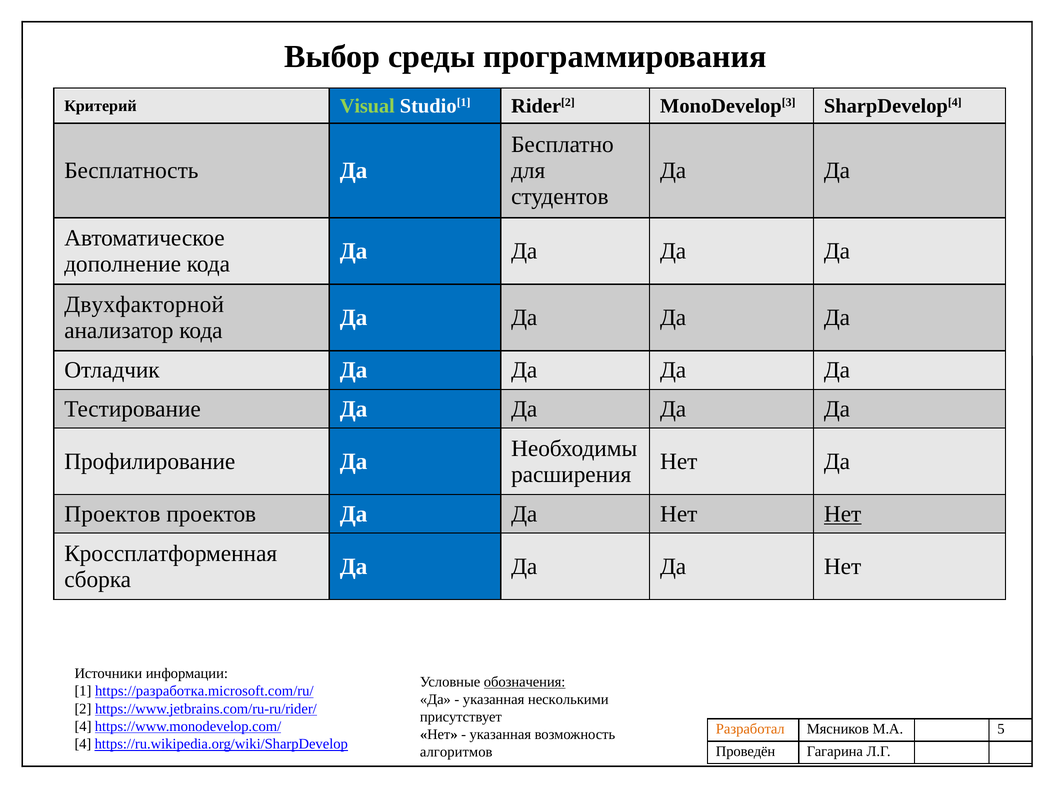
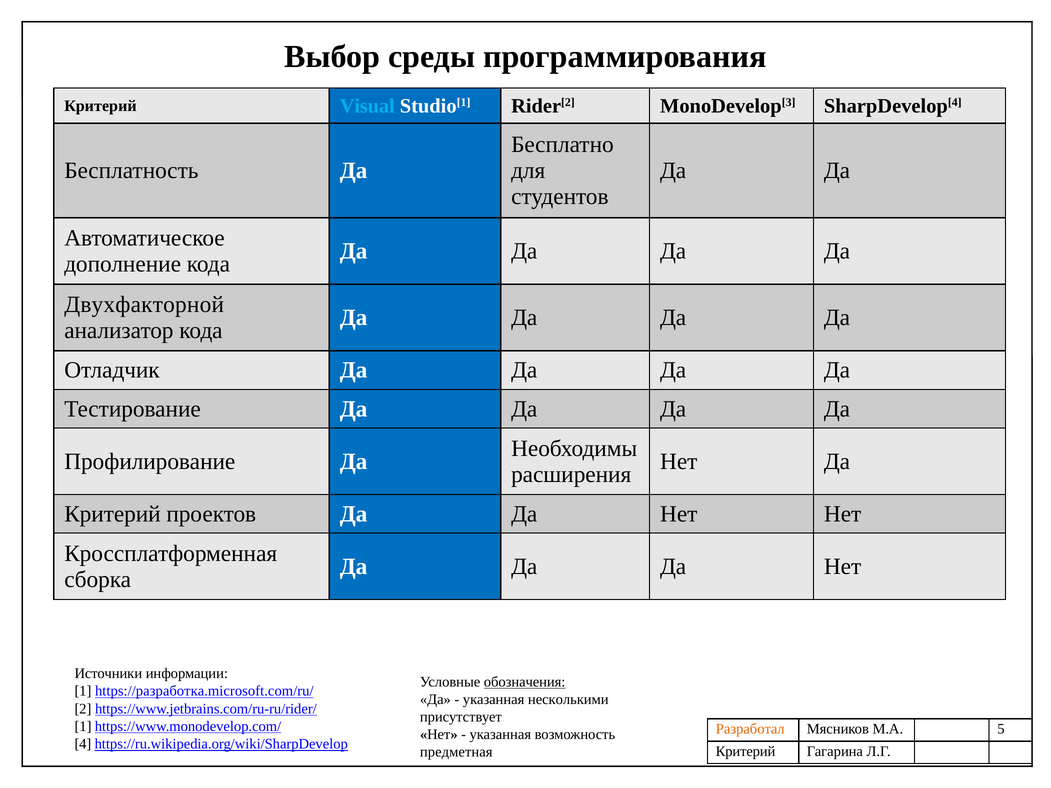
Visual colour: light green -> light blue (367, 106)
Проектов: Проектов -> Критерий (112, 514)
Нет underline: present -> none (843, 514)
4: 4 -> 1 (83, 726)
Проведён: Проведён -> Критерий (746, 752)
алгоритмов: алгоритмов -> предметная (456, 752)
